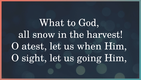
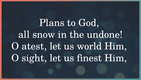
What: What -> Plans (52, 23)
harvest: harvest -> undone (105, 34)
when: when -> world (89, 46)
going: going -> finest (89, 58)
